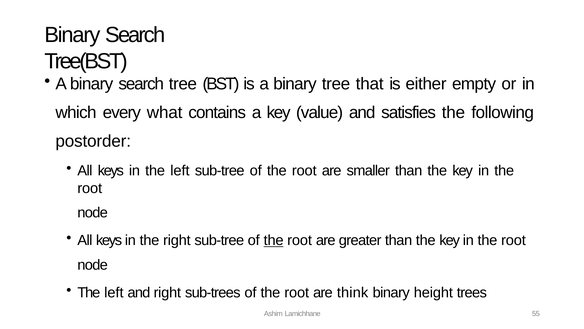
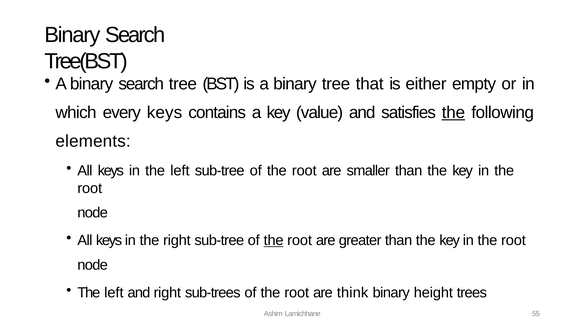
every what: what -> keys (165, 112)
the underline: none -> present (453, 112)
postorder: postorder -> elements (93, 141)
